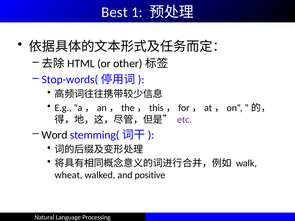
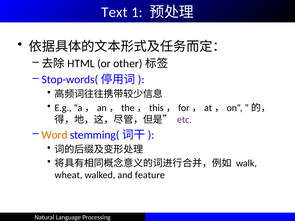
Best: Best -> Text (115, 12)
Word colour: black -> orange (55, 135)
positive: positive -> feature (150, 175)
